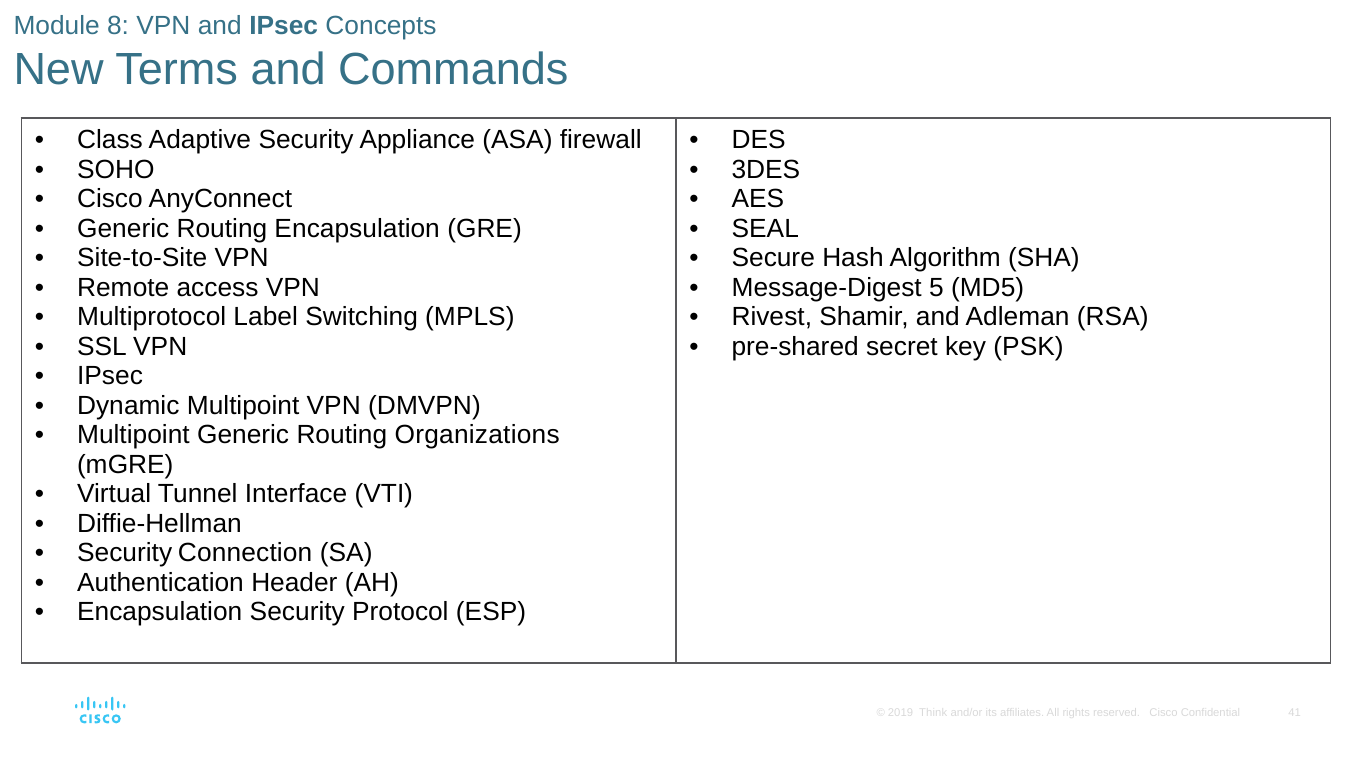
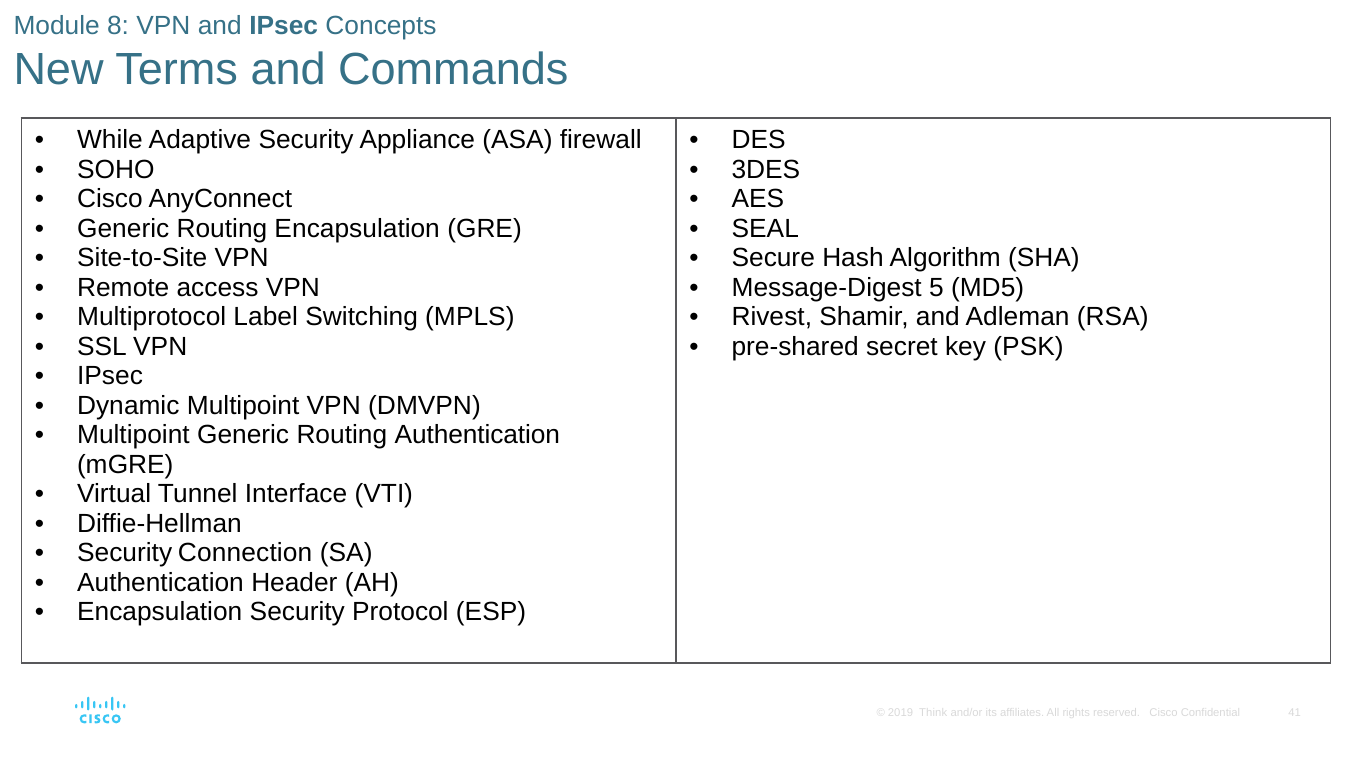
Class: Class -> While (110, 140)
Routing Organizations: Organizations -> Authentication (477, 435)
